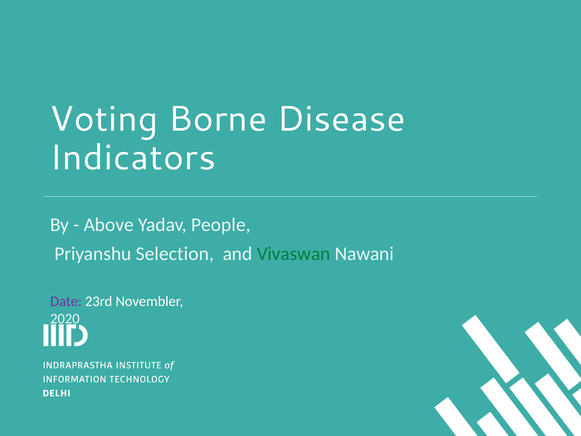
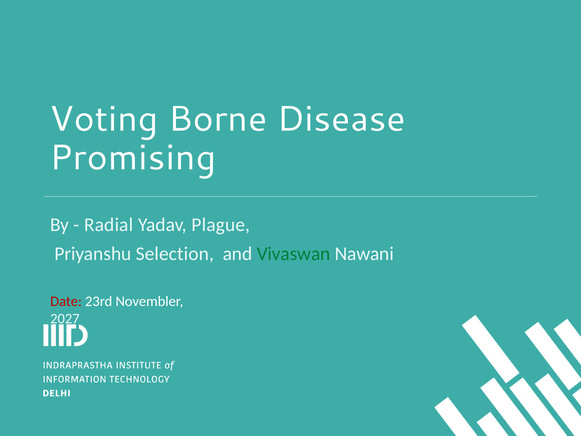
Indicators: Indicators -> Promising (133, 158)
Above: Above -> Radial (109, 225)
People: People -> Plague (221, 225)
Date colour: purple -> red (66, 301)
2020: 2020 -> 2027 (65, 319)
